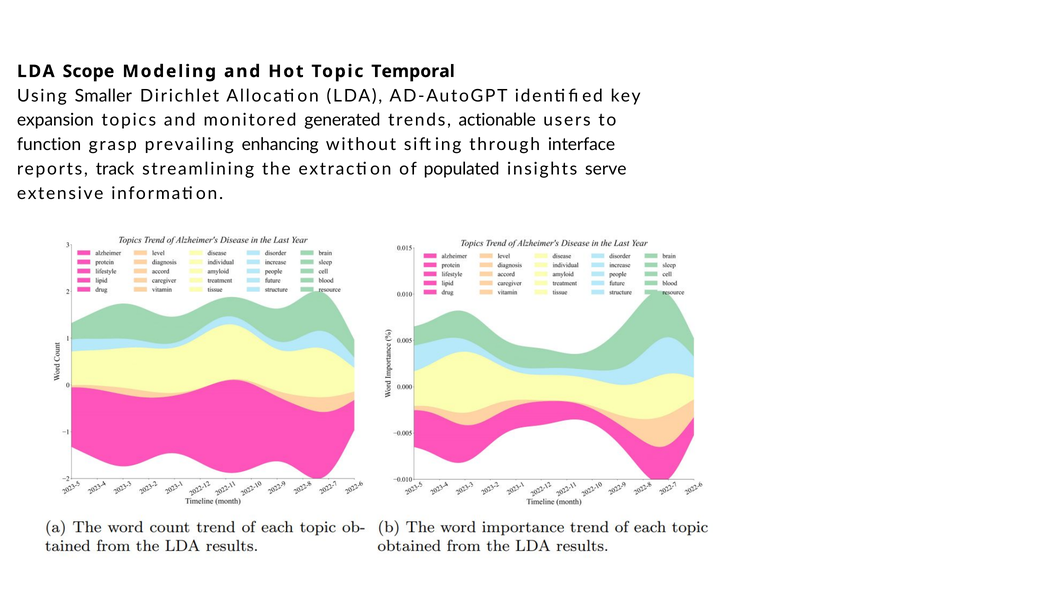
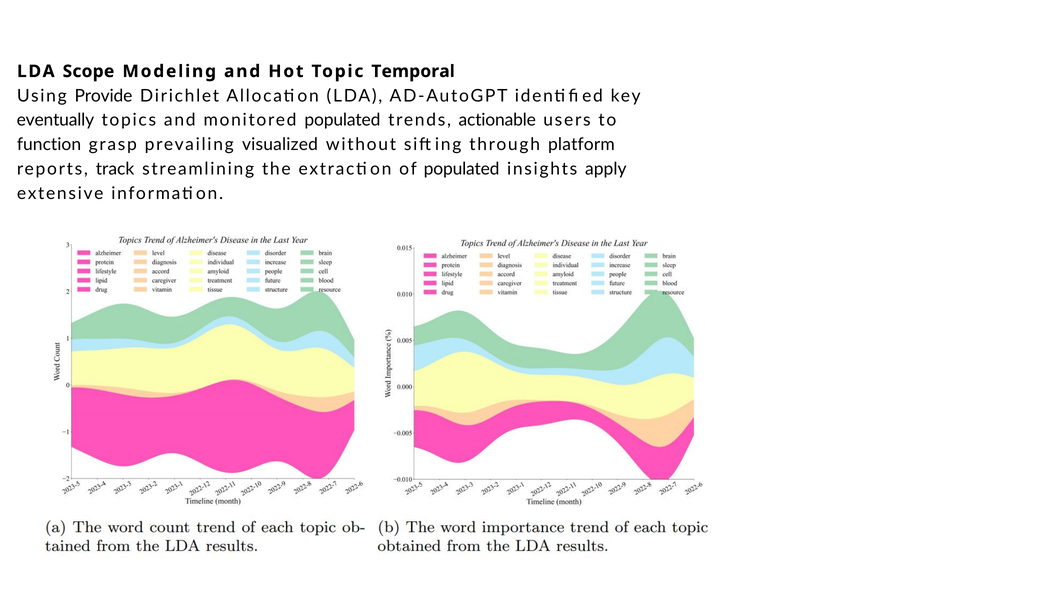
Smaller: Smaller -> Provide (103, 96)
expansion: expansion -> eventually (55, 120)
monitored generated: generated -> populated (342, 120)
enhancing: enhancing -> visualized (280, 145)
interface: interface -> platform (581, 145)
serve: serve -> apply (606, 169)
